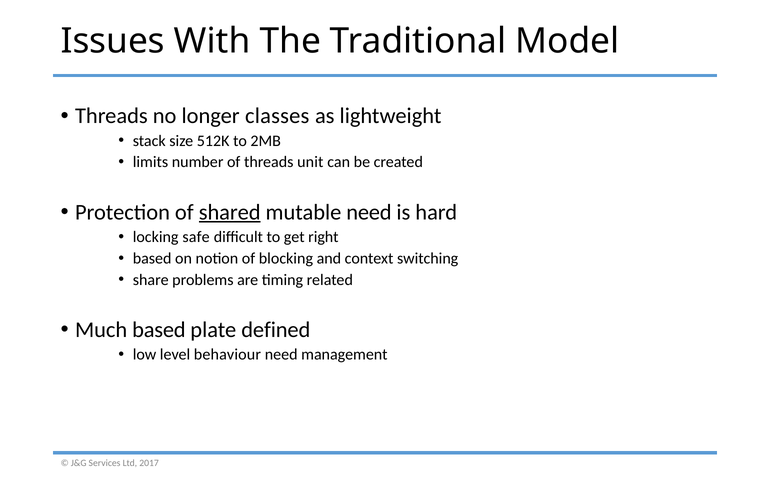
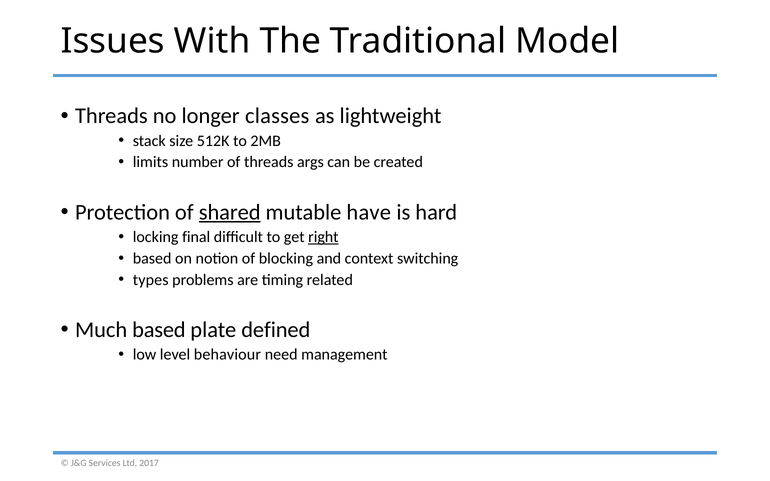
unit: unit -> args (310, 162)
mutable need: need -> have (369, 212)
safe: safe -> final (196, 237)
right underline: none -> present (323, 237)
share: share -> types (151, 280)
